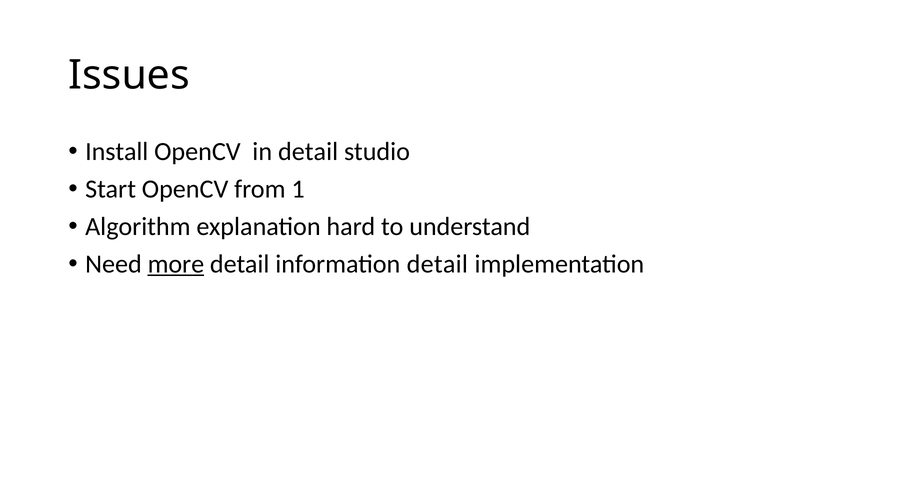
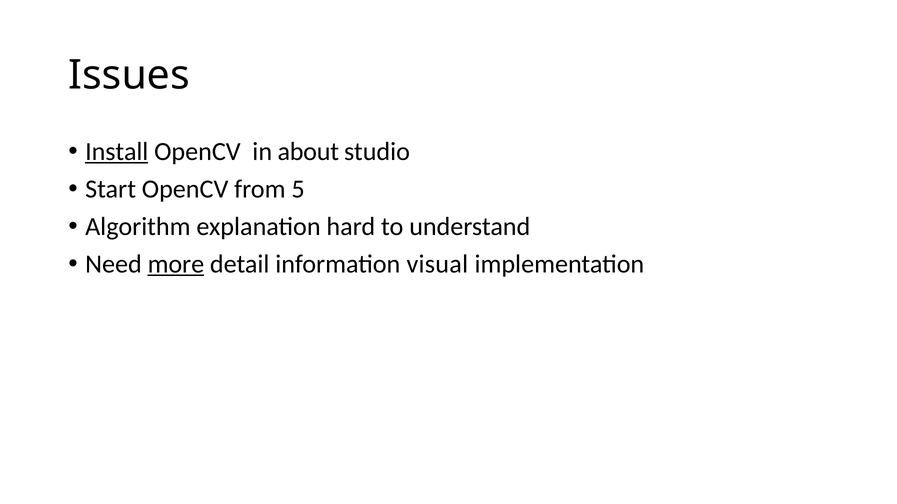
Install underline: none -> present (117, 152)
in detail: detail -> about (308, 152)
1: 1 -> 5 (298, 189)
information detail: detail -> visual (437, 264)
